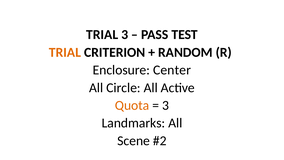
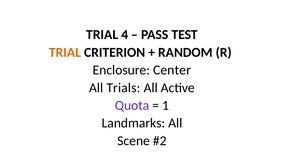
TRIAL 3: 3 -> 4 (125, 35)
Circle: Circle -> Trials (123, 88)
Quota colour: orange -> purple (132, 105)
3: 3 -> 1 (166, 105)
